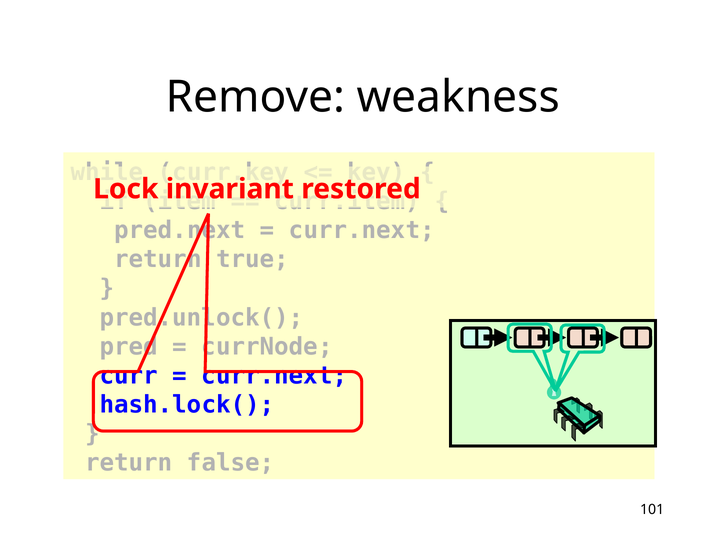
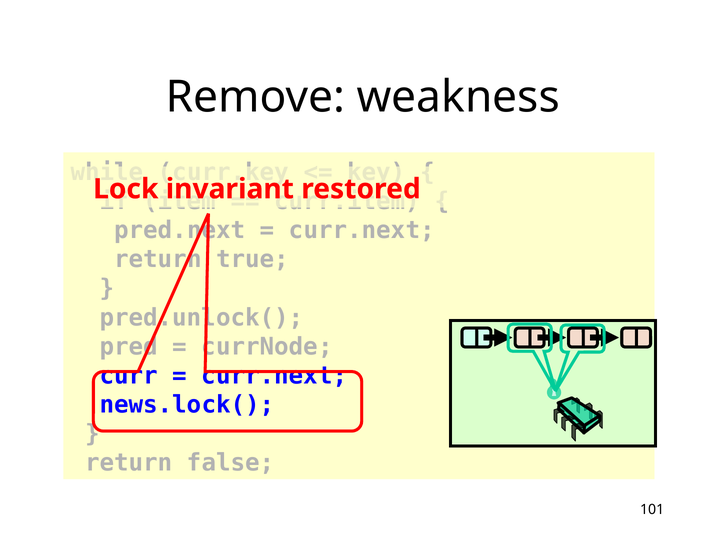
hash.lock(: hash.lock( -> news.lock( (187, 404)
